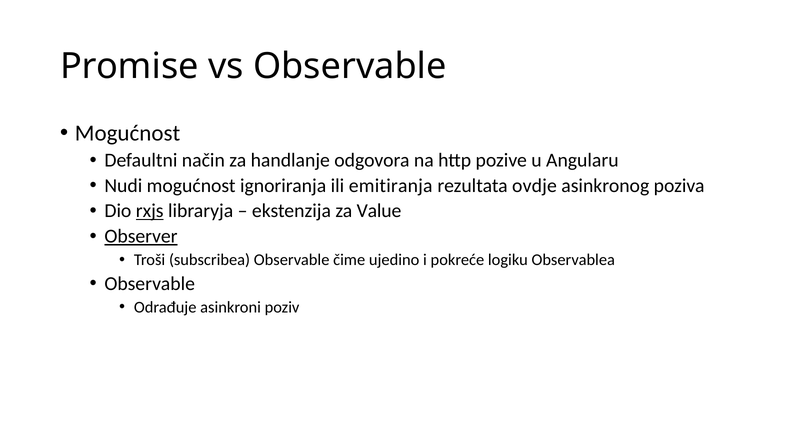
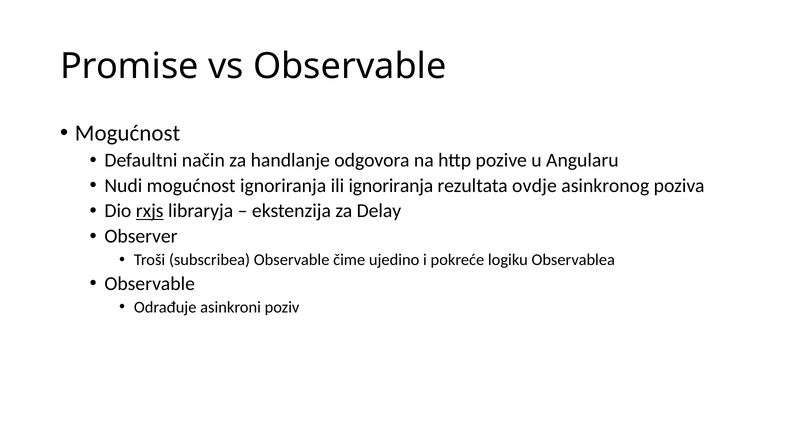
ili emitiranja: emitiranja -> ignoriranja (391, 186)
Value: Value -> Delay (379, 211)
Observer underline: present -> none (141, 236)
